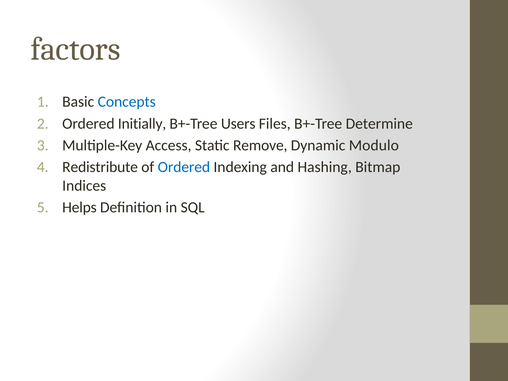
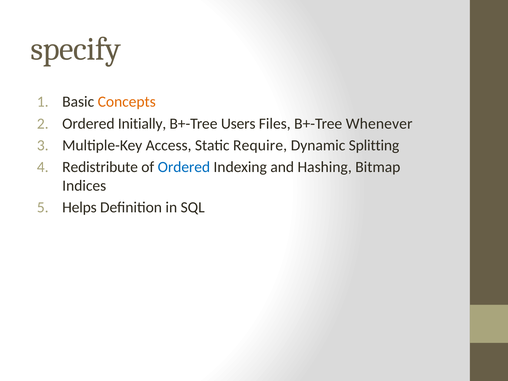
factors: factors -> specify (76, 49)
Concepts colour: blue -> orange (127, 102)
Determine: Determine -> Whenever (379, 124)
Remove: Remove -> Require (260, 145)
Modulo: Modulo -> Splitting (374, 145)
